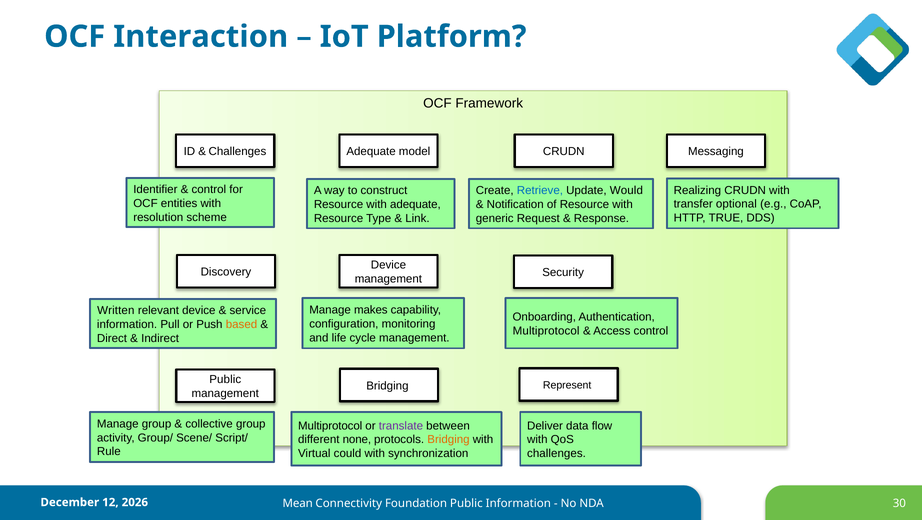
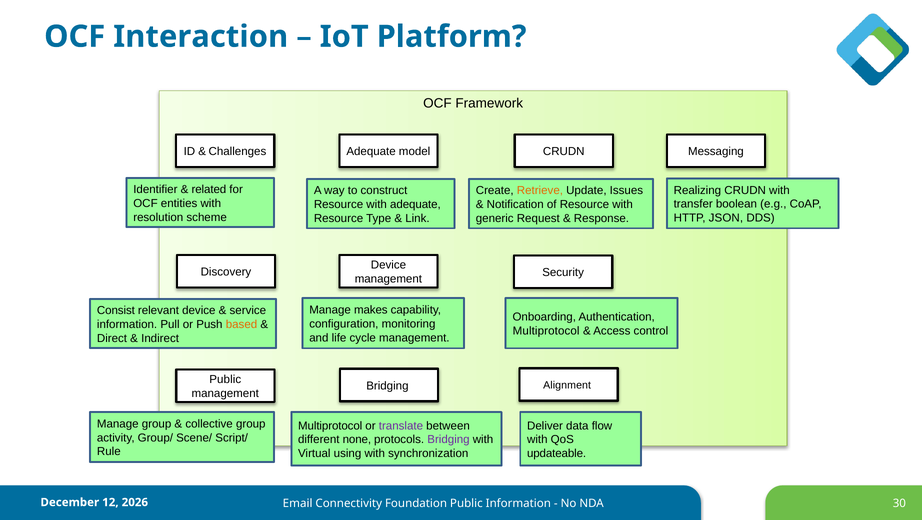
control: control -> related (209, 190)
Retrieve colour: blue -> orange (540, 191)
Would: Would -> Issues (626, 191)
optional: optional -> boolean (736, 204)
TRUE: TRUE -> JSON (726, 218)
Written: Written -> Consist (116, 310)
Represent: Represent -> Alignment (567, 385)
Bridging colour: orange -> purple (448, 440)
could: could -> using (348, 453)
challenges: challenges -> updateable (557, 453)
Mean: Mean -> Email (298, 503)
